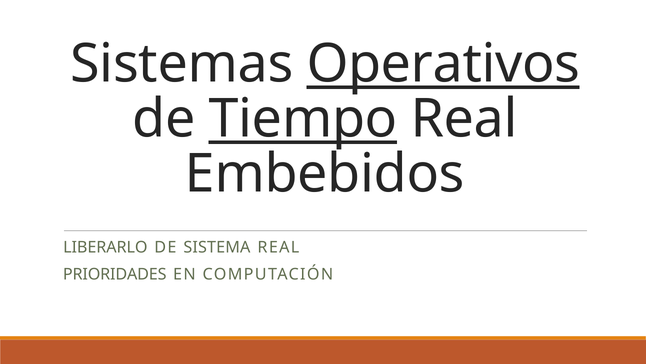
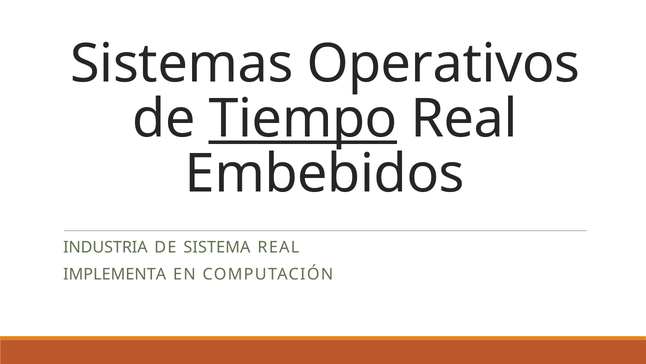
Operativos underline: present -> none (443, 64)
LIBERARLO: LIBERARLO -> INDUSTRIA (105, 247)
PRIORIDADES: PRIORIDADES -> IMPLEMENTA (115, 274)
